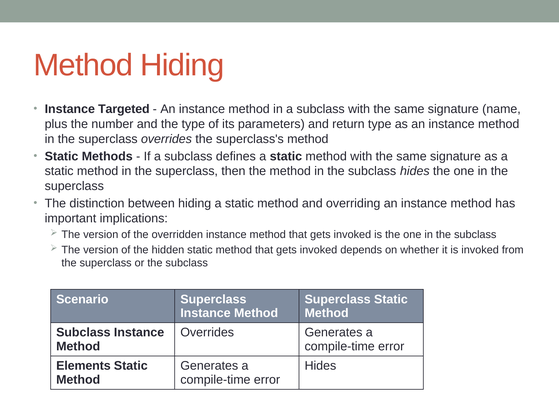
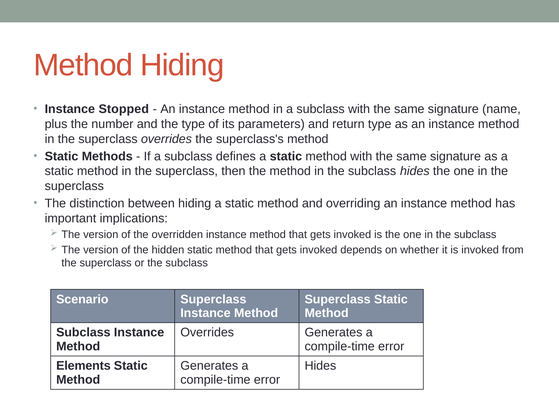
Targeted: Targeted -> Stopped (124, 109)
